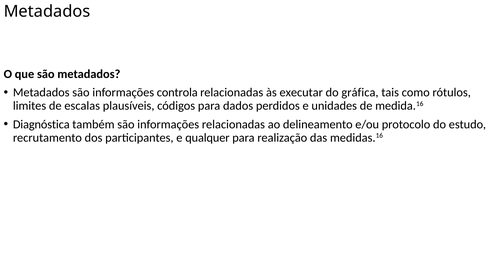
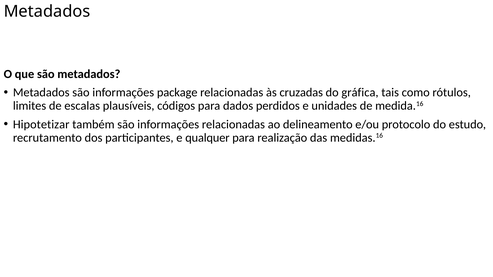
controla: controla -> package (177, 93)
executar: executar -> cruzadas (301, 93)
Diagnóstica: Diagnóstica -> Hipotetizar (41, 124)
